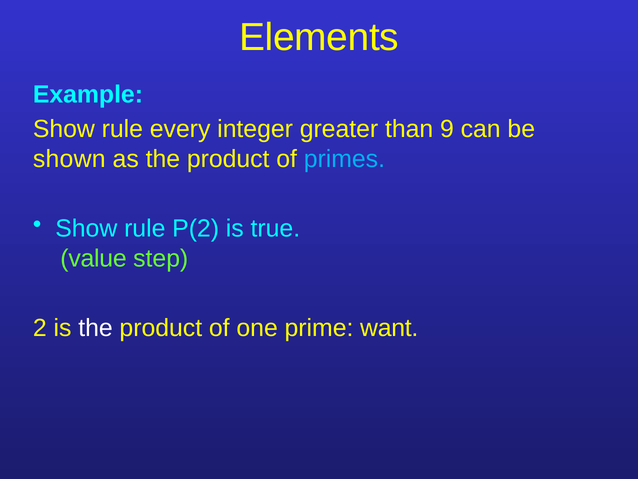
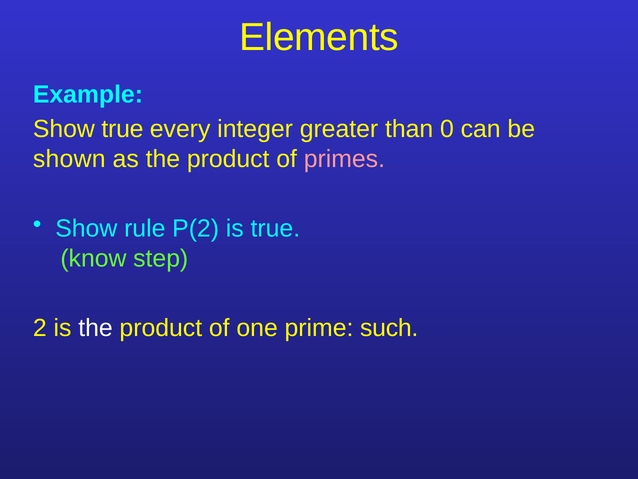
rule: rule -> true (122, 129)
9: 9 -> 0 (447, 129)
primes colour: light blue -> pink (344, 159)
value: value -> know (93, 258)
want: want -> such (389, 328)
